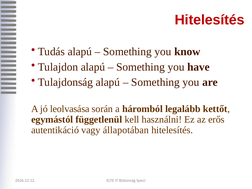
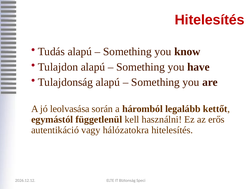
állapotában: állapotában -> hálózatokra (126, 130)
